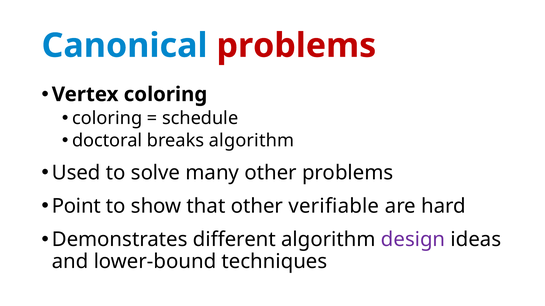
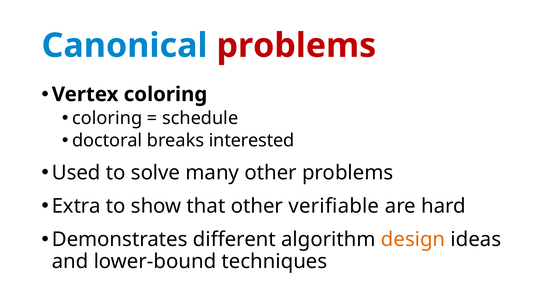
breaks algorithm: algorithm -> interested (252, 141)
Point: Point -> Extra (76, 206)
design colour: purple -> orange (413, 240)
